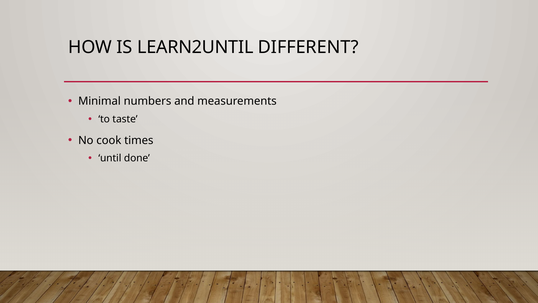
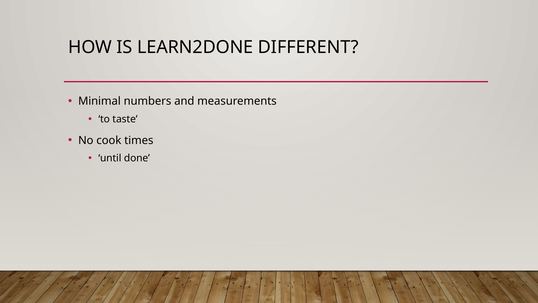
LEARN2UNTIL: LEARN2UNTIL -> LEARN2DONE (195, 47)
